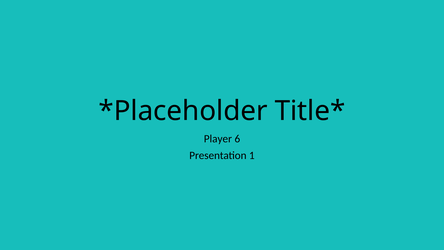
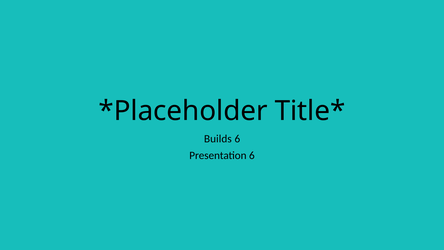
Player: Player -> Builds (218, 139)
Presentation 1: 1 -> 6 (252, 155)
